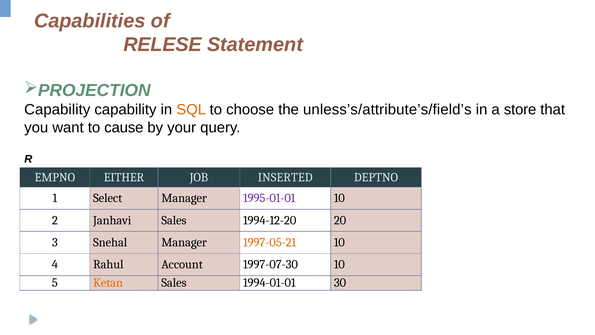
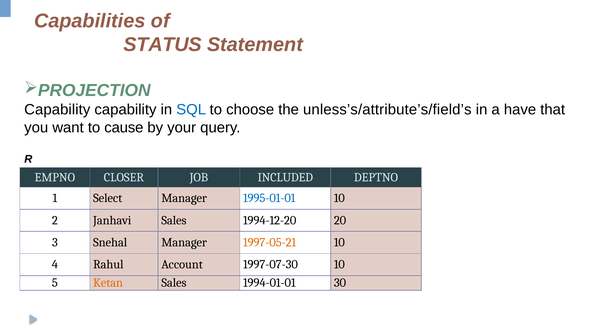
RELESE: RELESE -> STATUS (163, 45)
SQL colour: orange -> blue (191, 110)
store: store -> have (520, 110)
EITHER: EITHER -> CLOSER (124, 177)
INSERTED: INSERTED -> INCLUDED (285, 177)
1995-01-01 colour: purple -> blue (269, 198)
